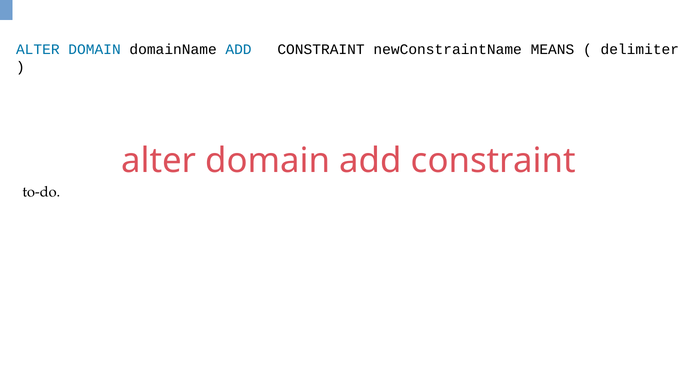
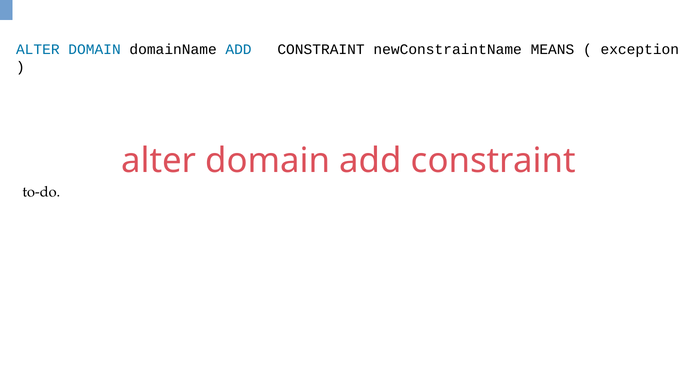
delimiter: delimiter -> exception (640, 50)
